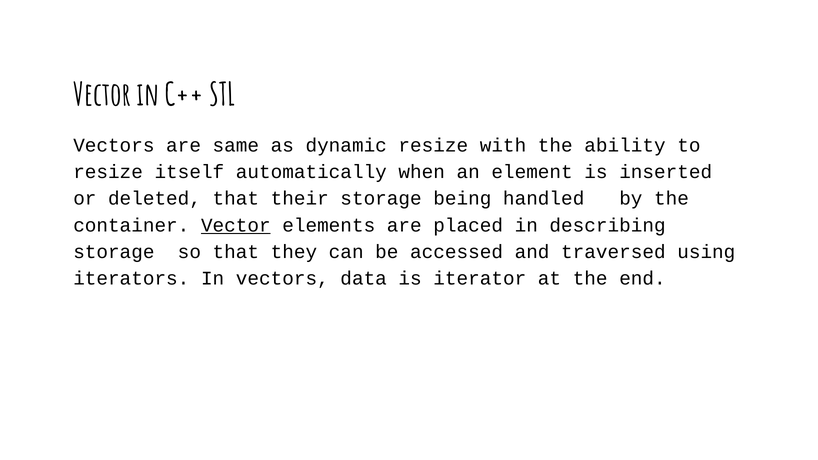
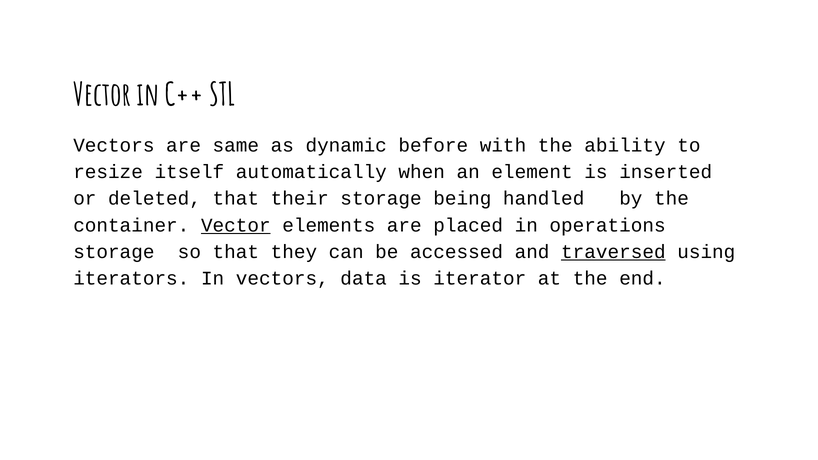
dynamic resize: resize -> before (433, 145)
describing: describing -> operations (608, 225)
traversed underline: none -> present (613, 252)
